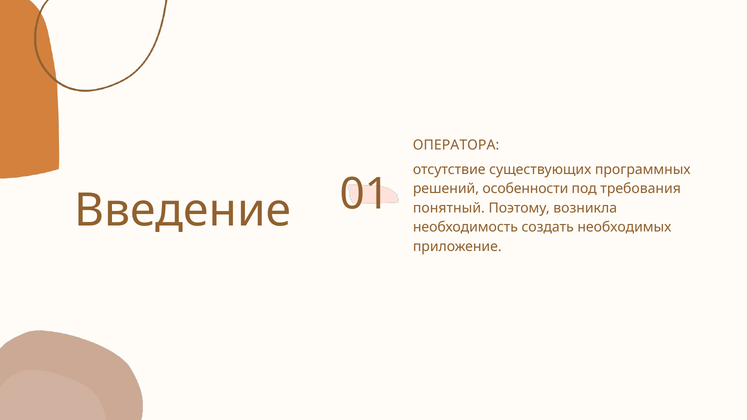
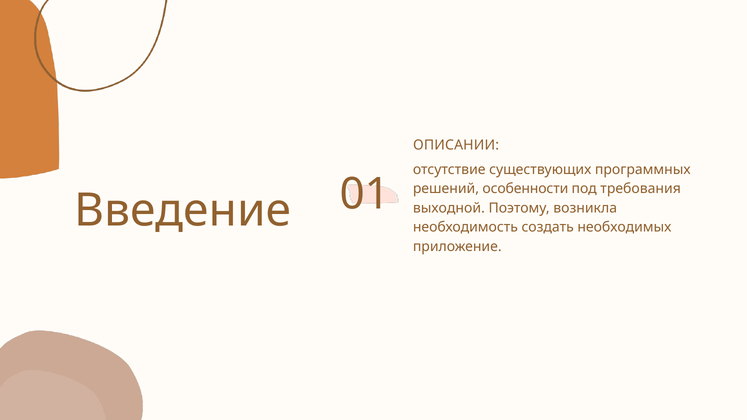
ОПЕРАТОРА: ОПЕРАТОРА -> ОПИСАНИИ (456, 145)
понятный: понятный -> выходной (449, 208)
